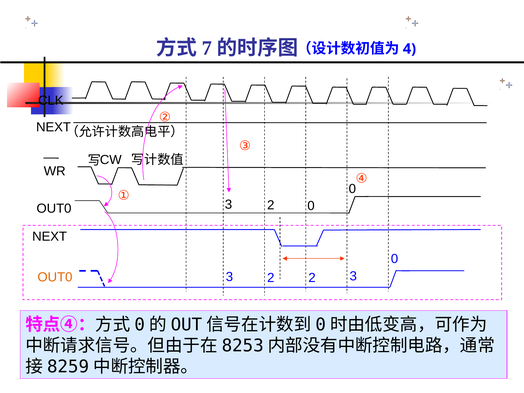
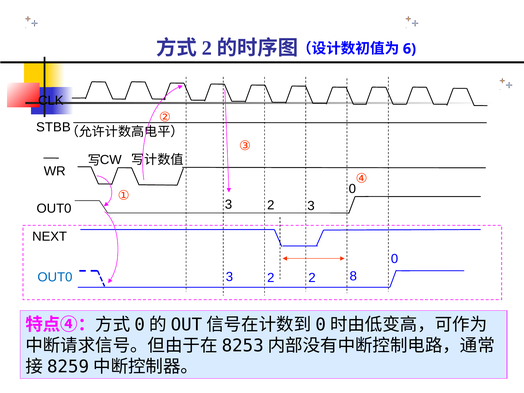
7: 7 -> 2 (207, 48)
4: 4 -> 6 (409, 49)
NEXT: NEXT -> STBB (53, 127)
OUT0 0: 0 -> 3 (311, 206)
OUT0 colour: orange -> blue (55, 277)
3: 3 -> 8 (353, 276)
